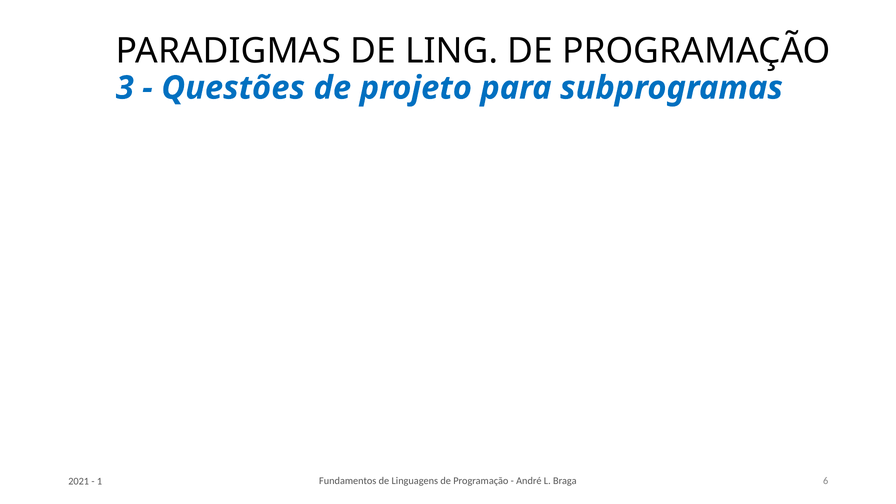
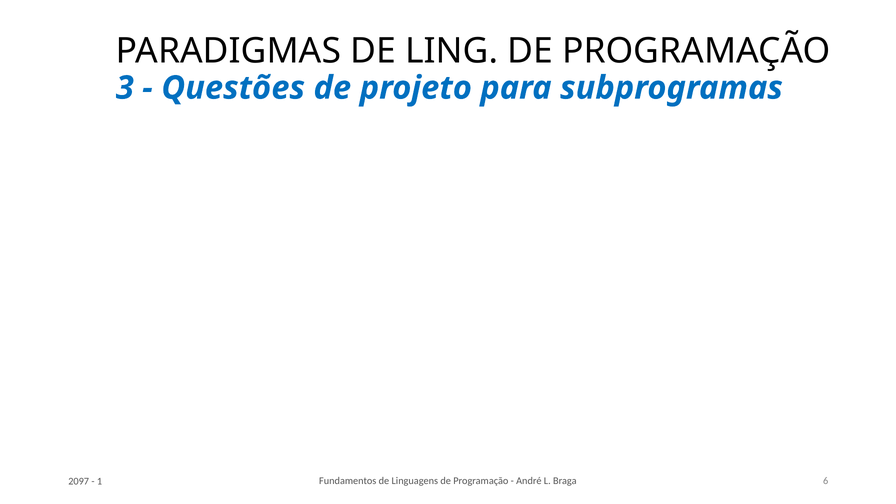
2021: 2021 -> 2097 (79, 481)
